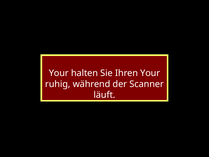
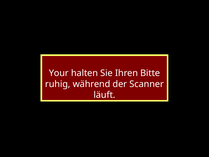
Ihren Your: Your -> Bitte (150, 73)
